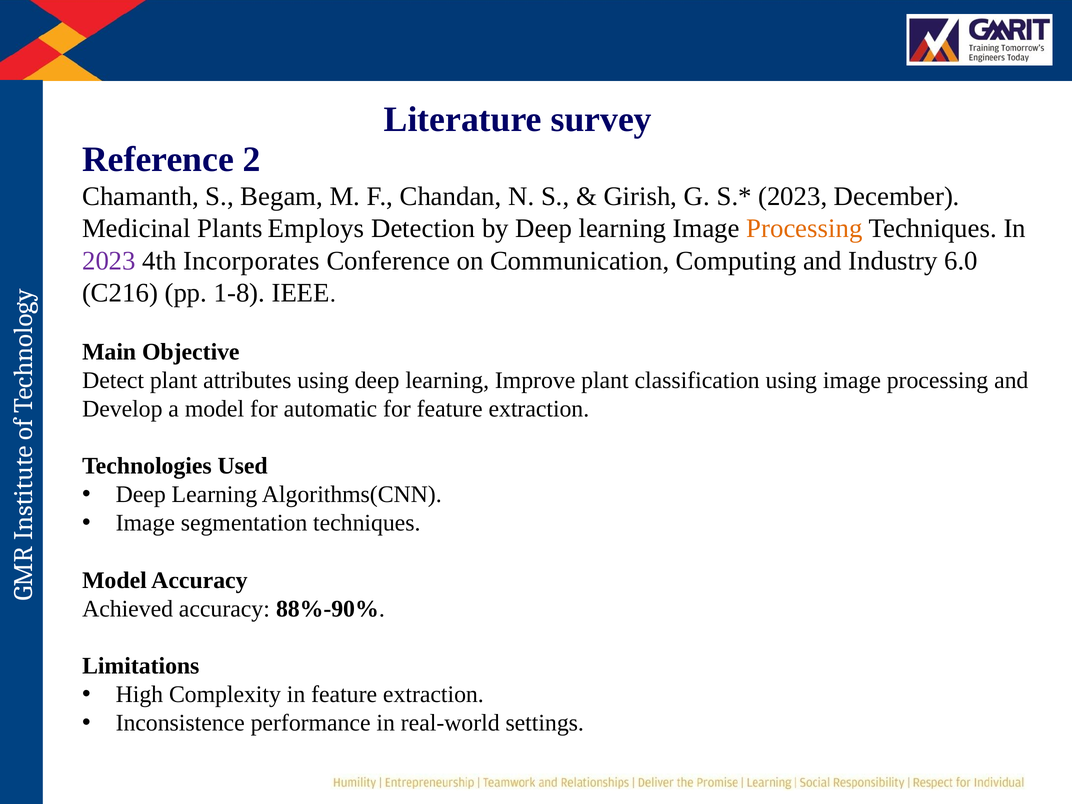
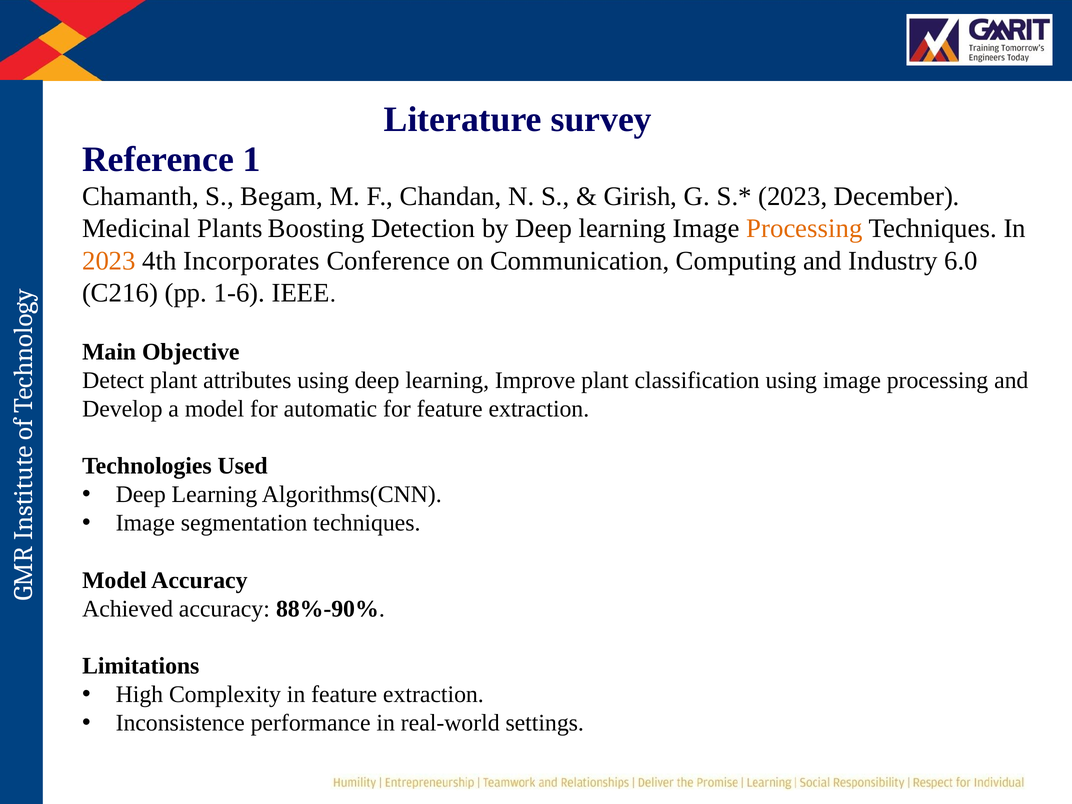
2: 2 -> 1 (252, 160)
Employs: Employs -> Boosting (316, 229)
2023 colour: purple -> orange (109, 261)
1-8: 1-8 -> 1-6 (239, 293)
